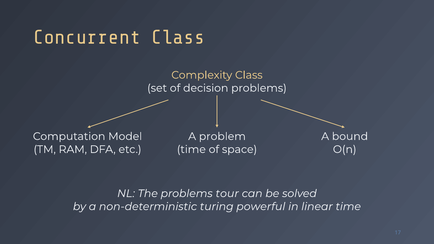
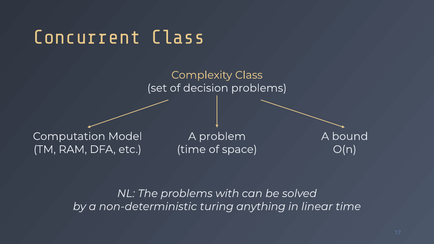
tour: tour -> with (227, 194)
powerful: powerful -> anything (261, 207)
